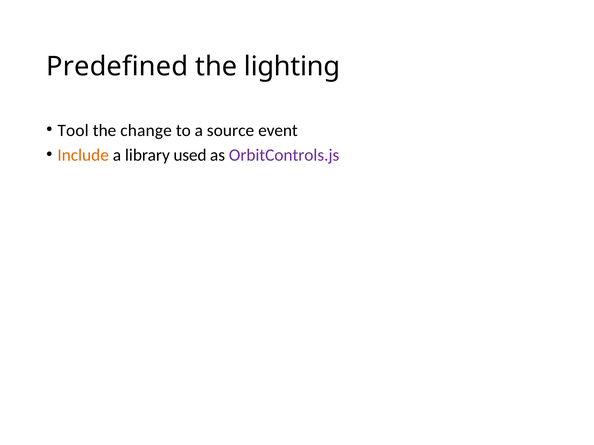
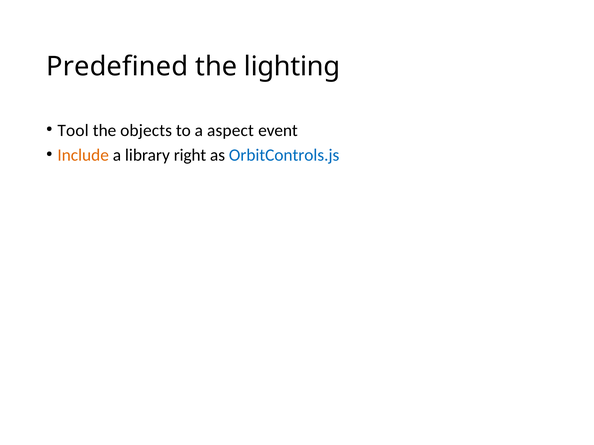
change: change -> objects (146, 131)
source: source -> aspect (230, 131)
used: used -> right (190, 155)
OrbitControls.js colour: purple -> blue (284, 155)
